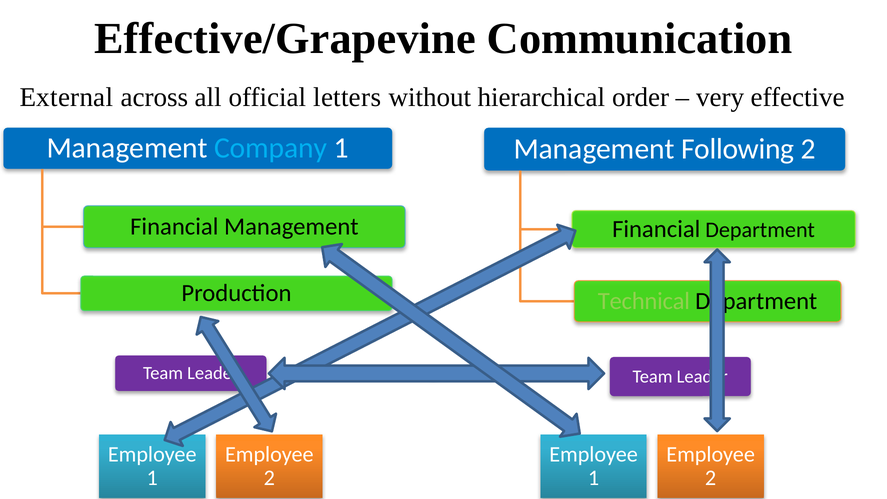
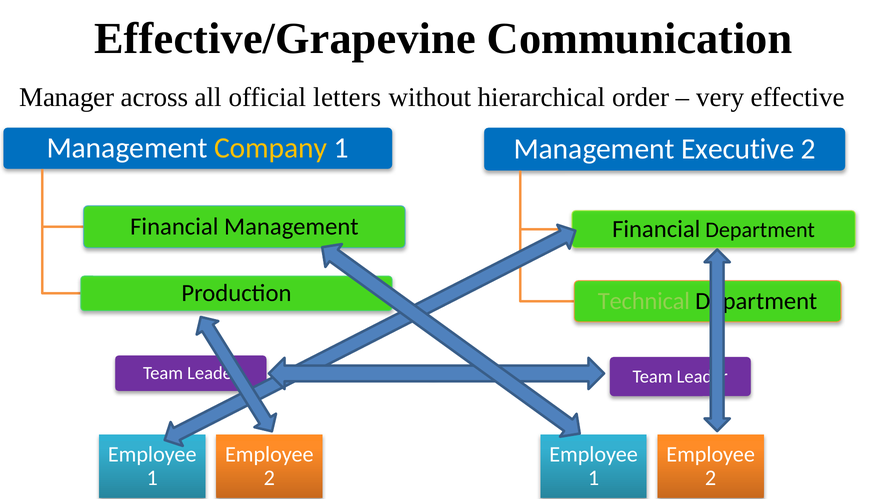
External: External -> Manager (67, 97)
Company colour: light blue -> yellow (271, 148)
Following: Following -> Executive (738, 149)
